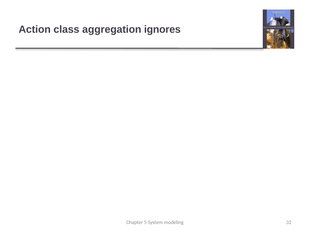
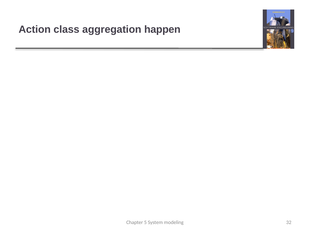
ignores: ignores -> happen (162, 29)
